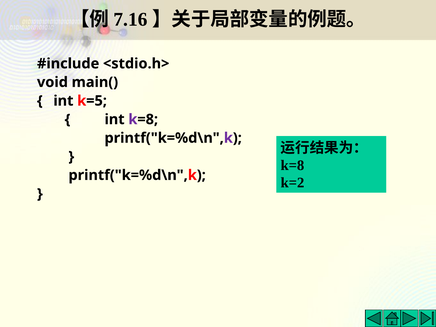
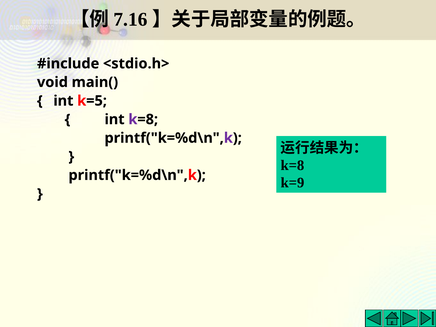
k=2: k=2 -> k=9 (292, 183)
